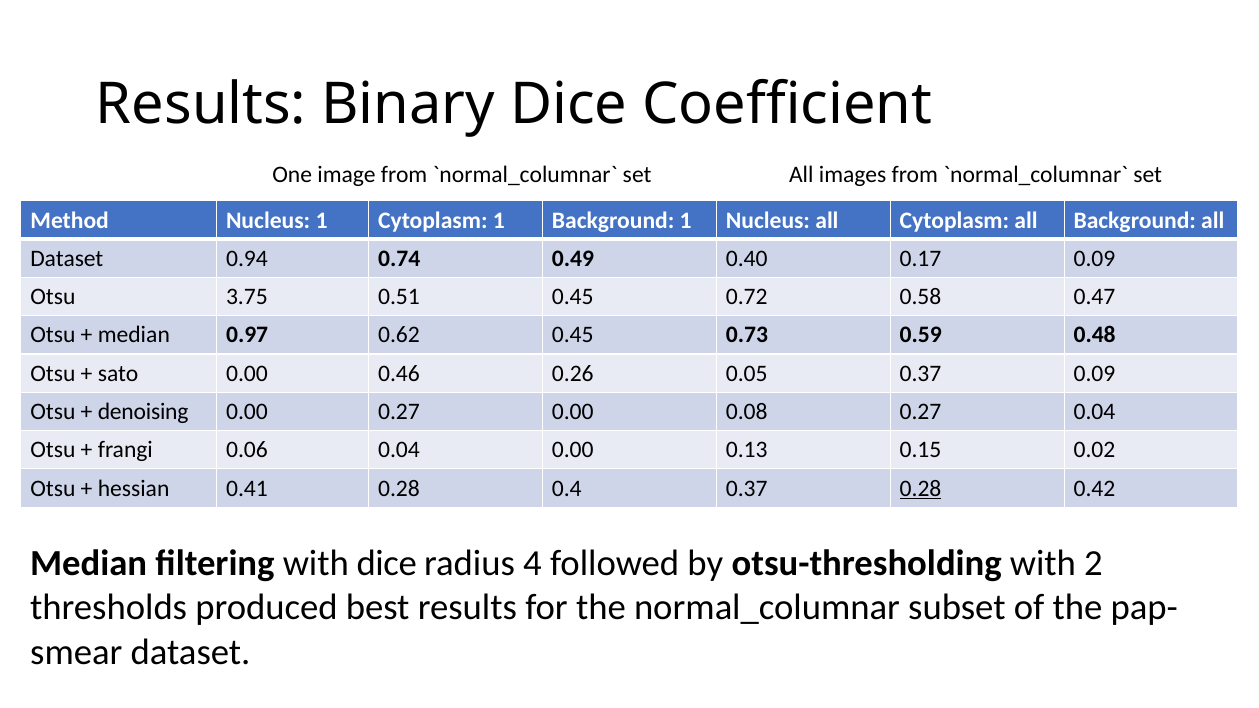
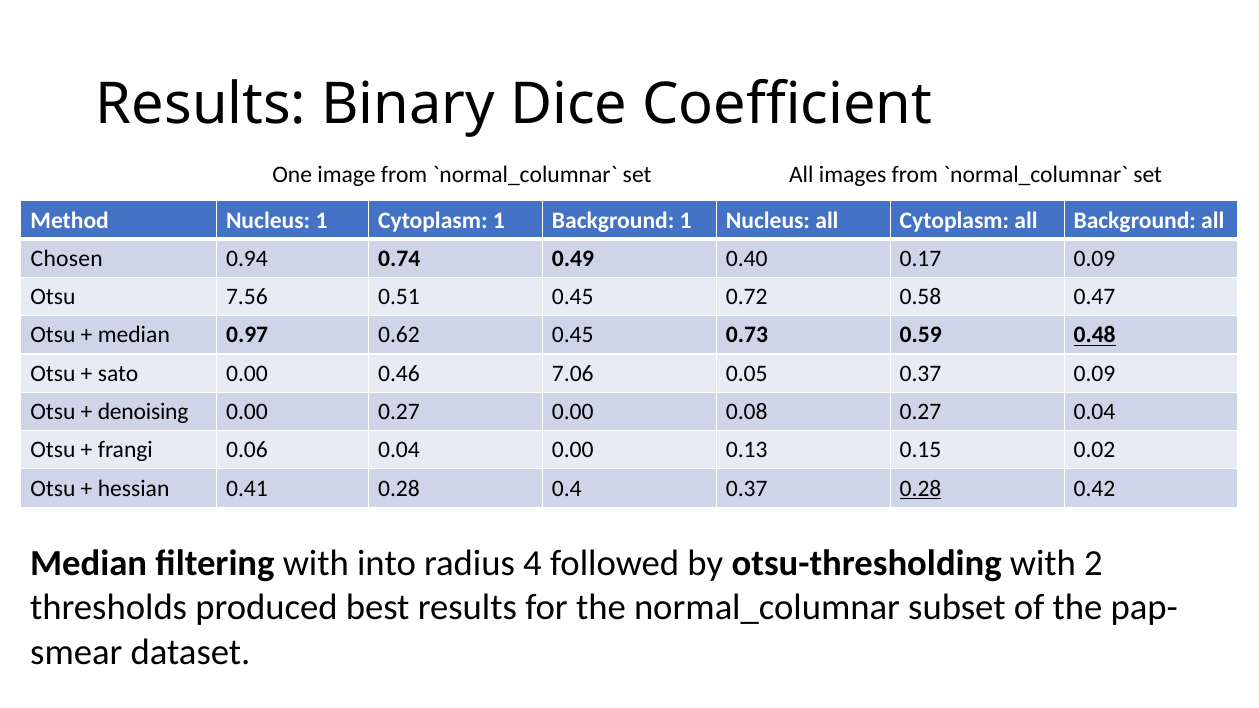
Dataset: Dataset -> Chosen (67, 259)
3.75: 3.75 -> 7.56 (247, 297)
0.48 underline: none -> present (1095, 335)
0.26: 0.26 -> 7.06 (573, 374)
with dice: dice -> into (387, 564)
